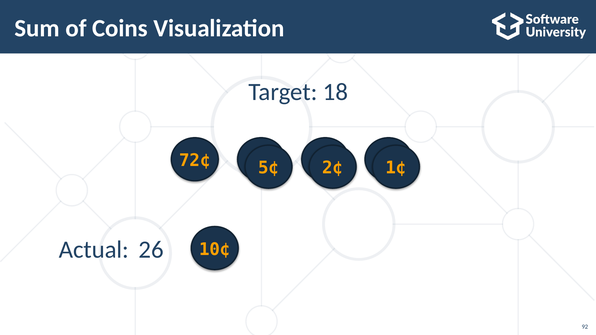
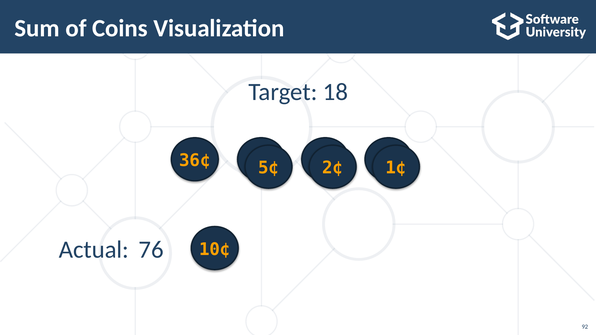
72¢: 72¢ -> 36¢ (195, 161)
26: 26 -> 76 (151, 250)
